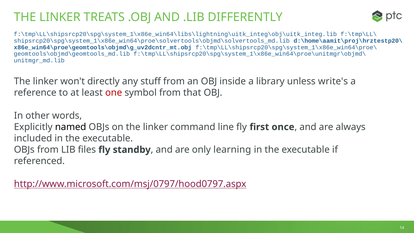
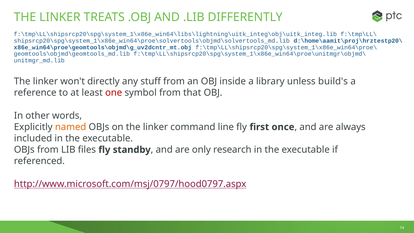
write's: write's -> build's (333, 81)
named colour: black -> orange (71, 127)
learning: learning -> research (232, 150)
